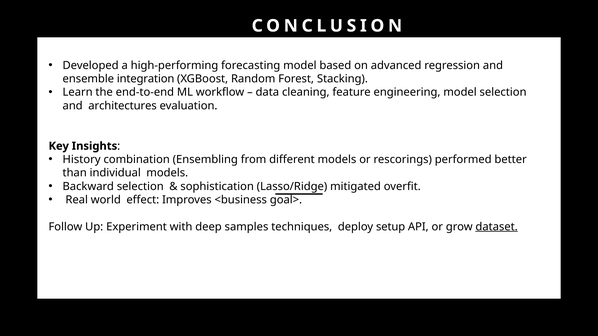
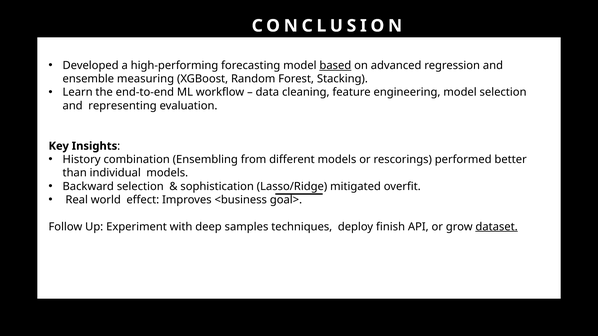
based underline: none -> present (335, 65)
integration: integration -> measuring (146, 79)
architectures: architectures -> representing (122, 106)
setup: setup -> finish (391, 227)
